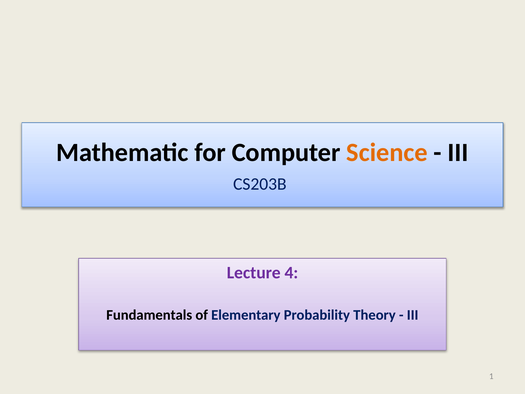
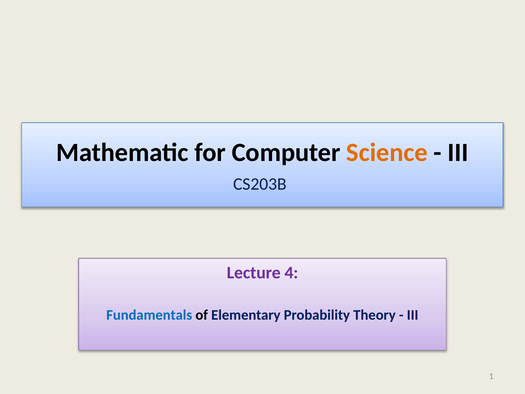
Fundamentals colour: black -> blue (149, 315)
